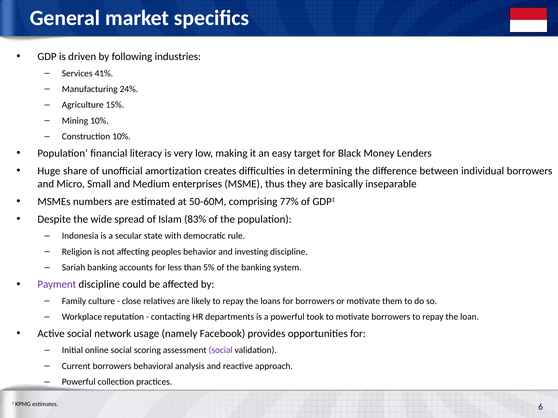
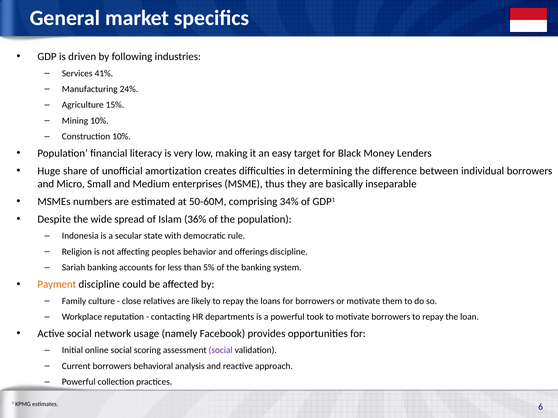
77%: 77% -> 34% (289, 202)
83%: 83% -> 36% (195, 220)
investing: investing -> offerings (251, 252)
Payment colour: purple -> orange (57, 285)
